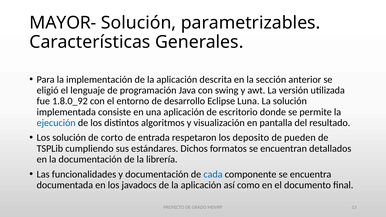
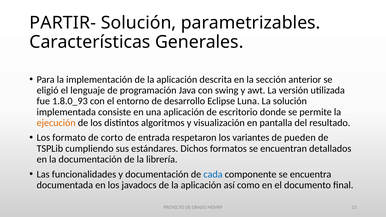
MAYOR-: MAYOR- -> PARTIR- (63, 23)
1.8.0_92: 1.8.0_92 -> 1.8.0_93 (70, 101)
ejecución colour: blue -> orange (56, 123)
Los solución: solución -> formato (69, 138)
deposito: deposito -> variantes (251, 138)
